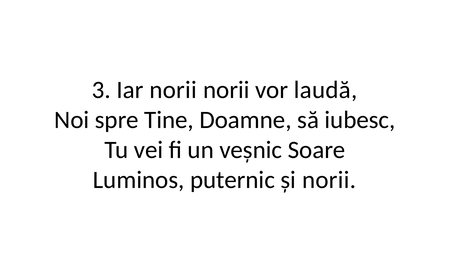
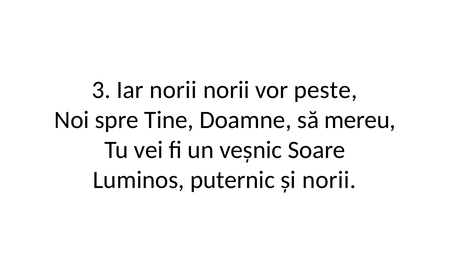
laudă: laudă -> peste (326, 90)
iubesc: iubesc -> mereu (360, 120)
